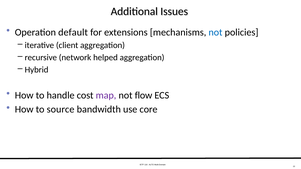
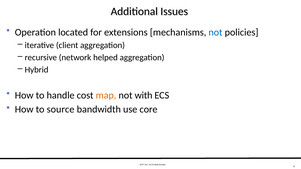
default: default -> located (73, 32)
map colour: purple -> orange (106, 95)
flow: flow -> with (144, 95)
